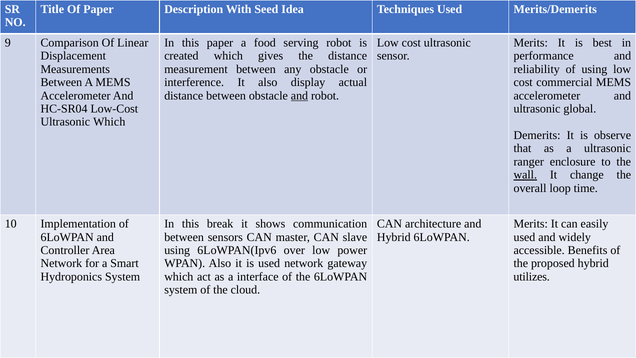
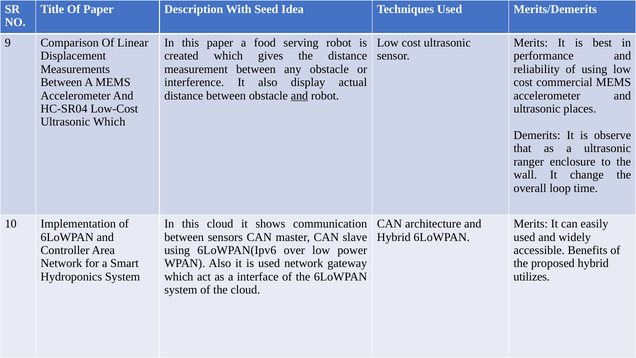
global: global -> places (580, 109)
wall underline: present -> none (525, 175)
this break: break -> cloud (220, 224)
